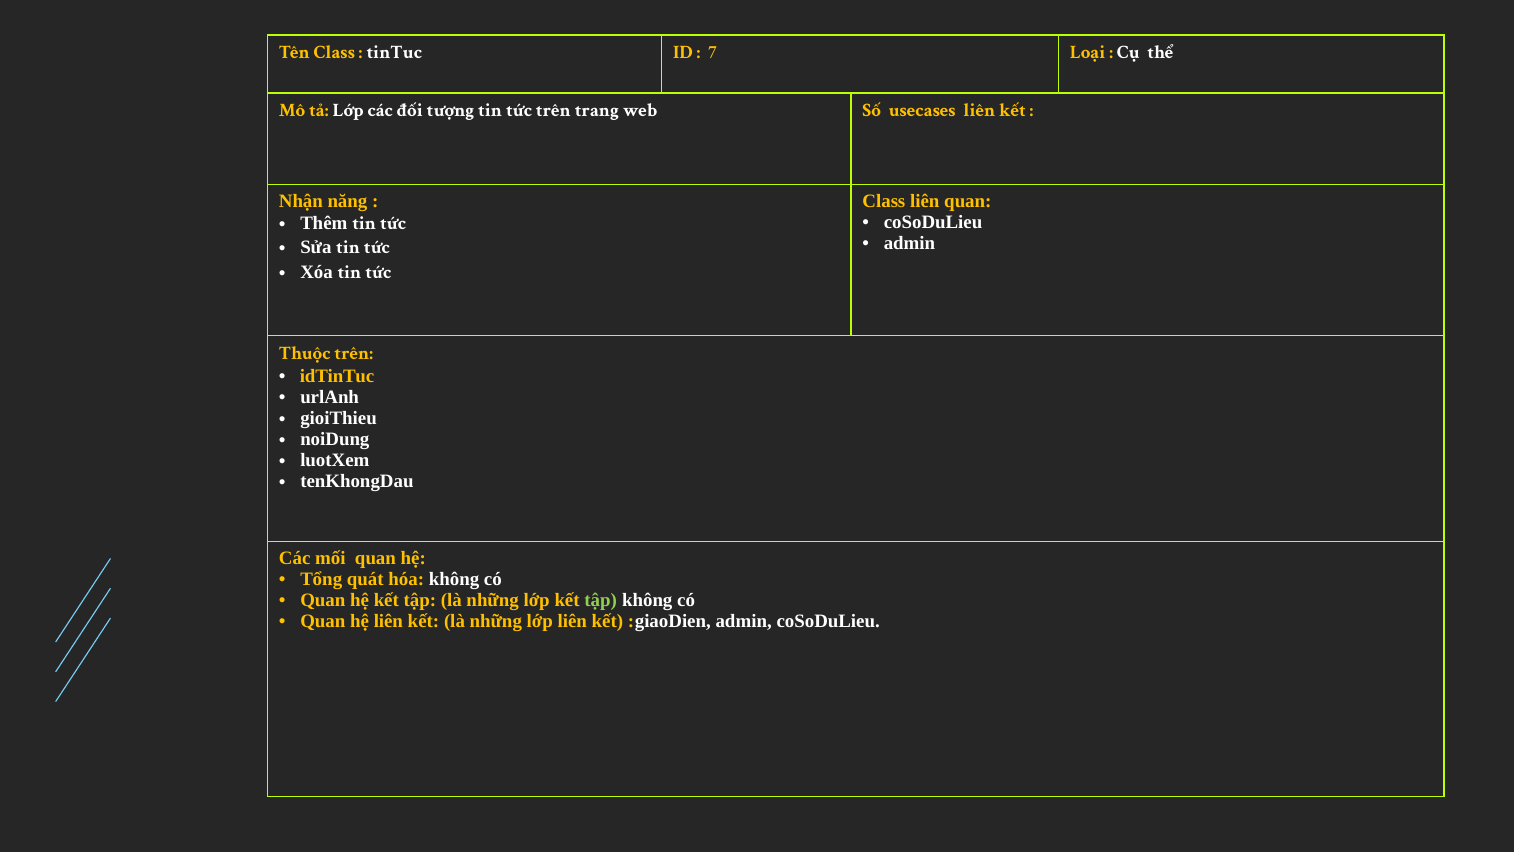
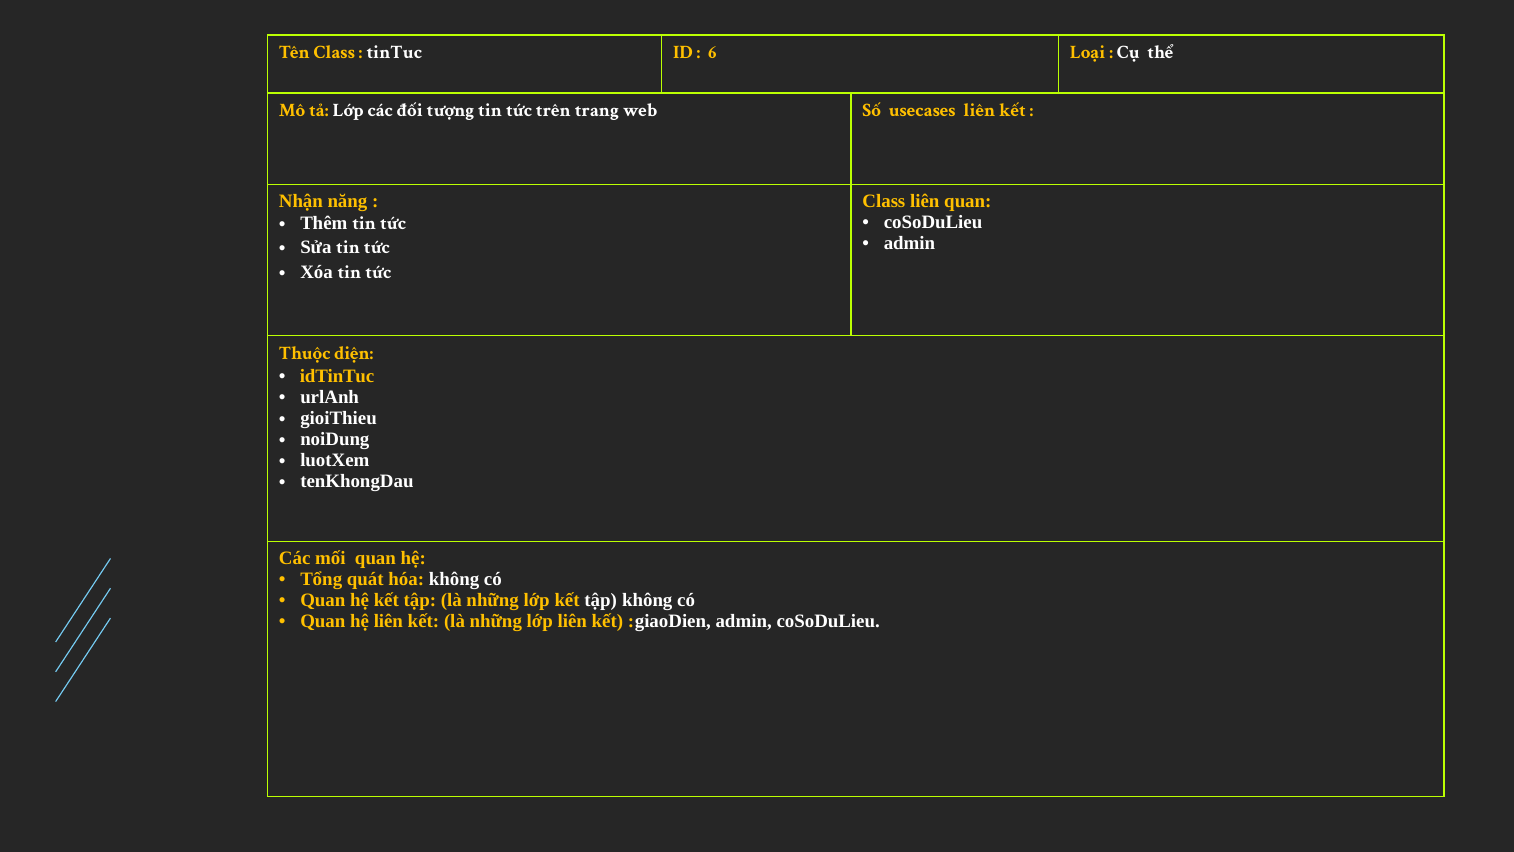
7: 7 -> 6 (712, 52)
Thuộc trên: trên -> diện (354, 353)
tập colour: light green -> white (601, 600)
